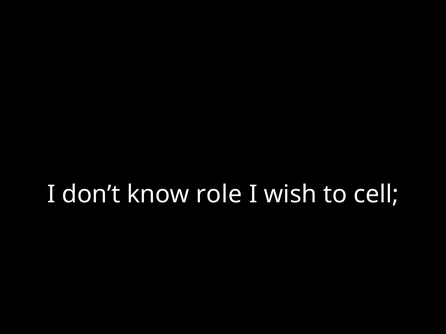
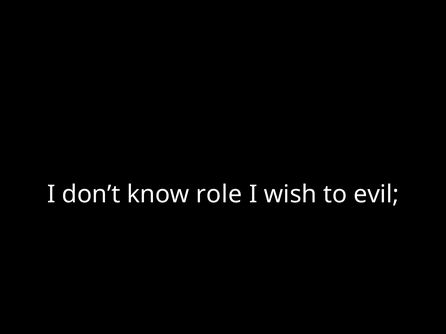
cell: cell -> evil (376, 195)
